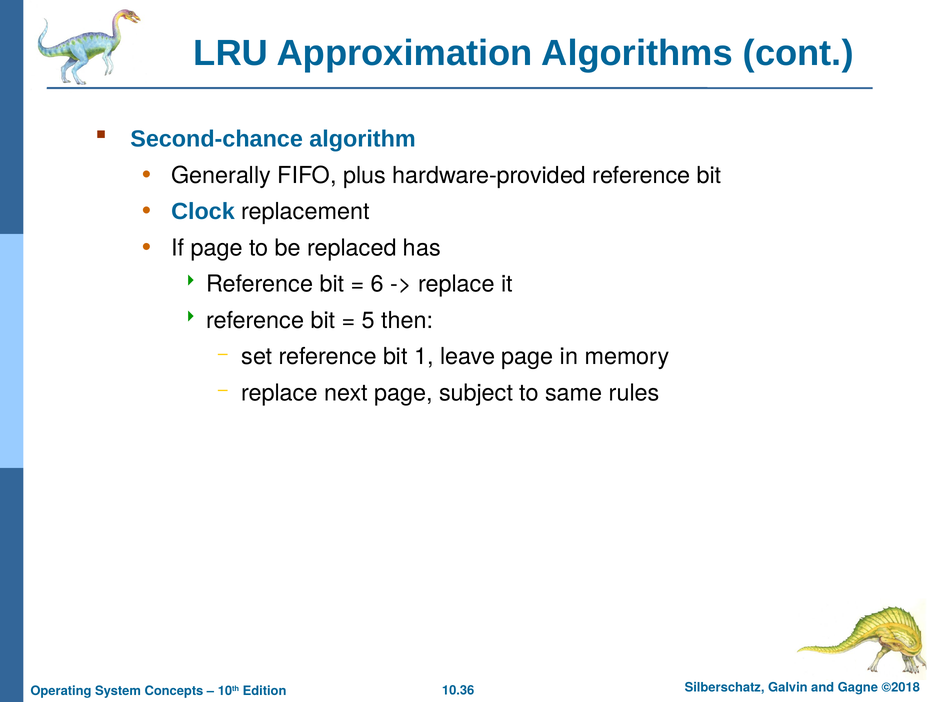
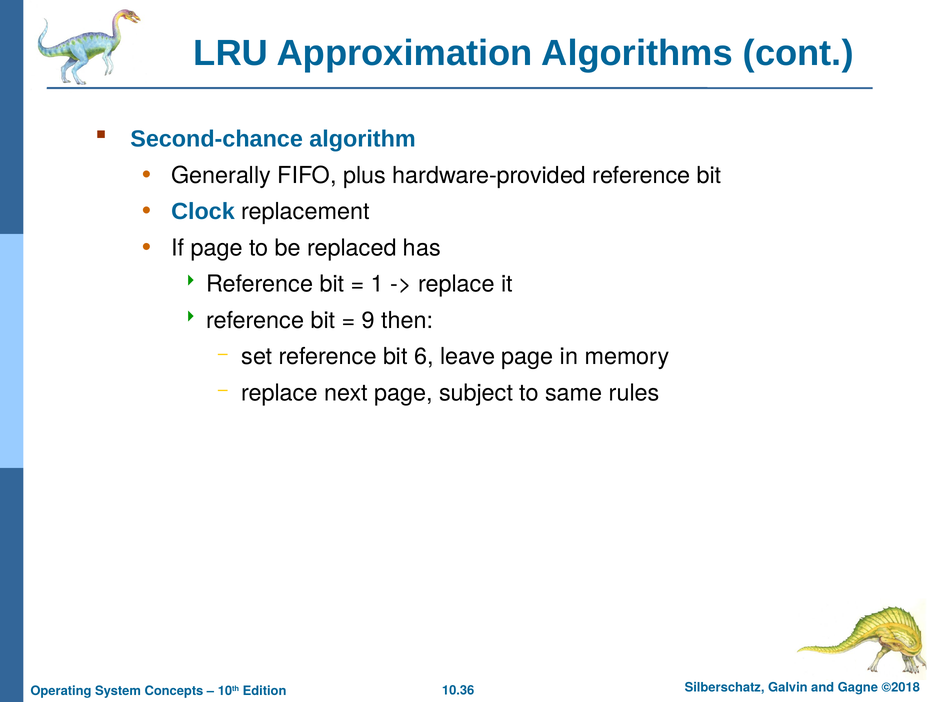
6: 6 -> 1 (377, 284)
5: 5 -> 9 (368, 320)
1: 1 -> 6 (424, 356)
